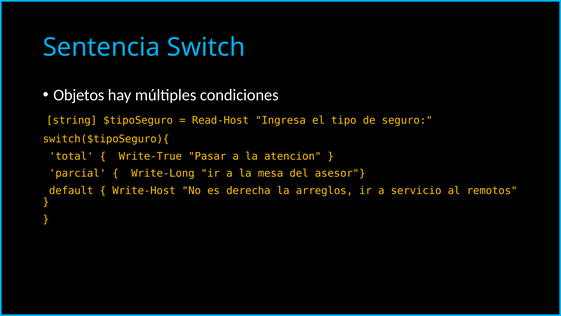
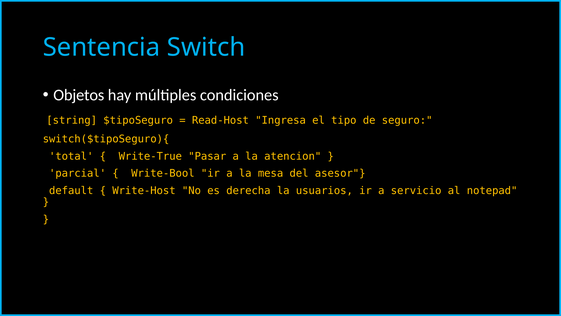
Write-Long: Write-Long -> Write-Bool (163, 173)
arreglos: arreglos -> usuarios (324, 190)
remotos: remotos -> notepad (492, 190)
